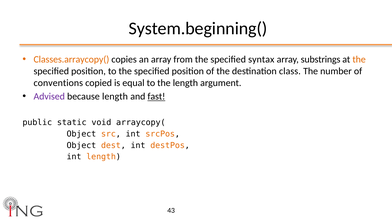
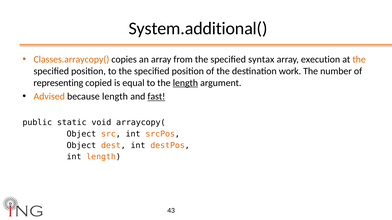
System.beginning(: System.beginning( -> System.additional( (198, 28)
substrings: substrings -> execution (321, 59)
class: class -> work (290, 71)
conventions: conventions -> representing (58, 83)
length underline: none -> present (185, 83)
Advised colour: purple -> orange (49, 97)
